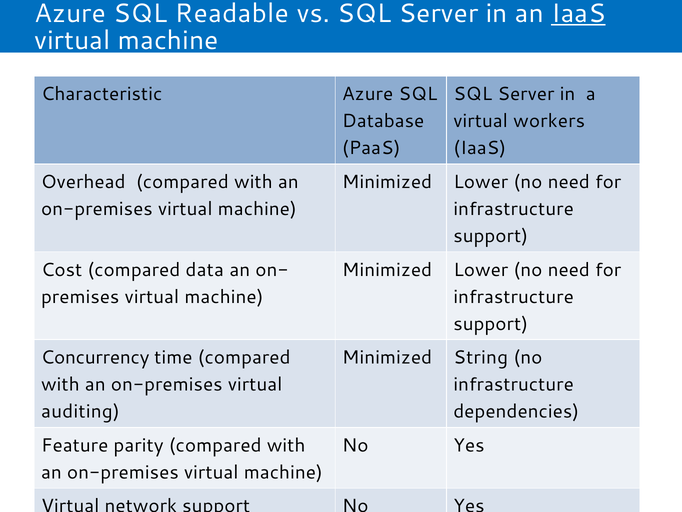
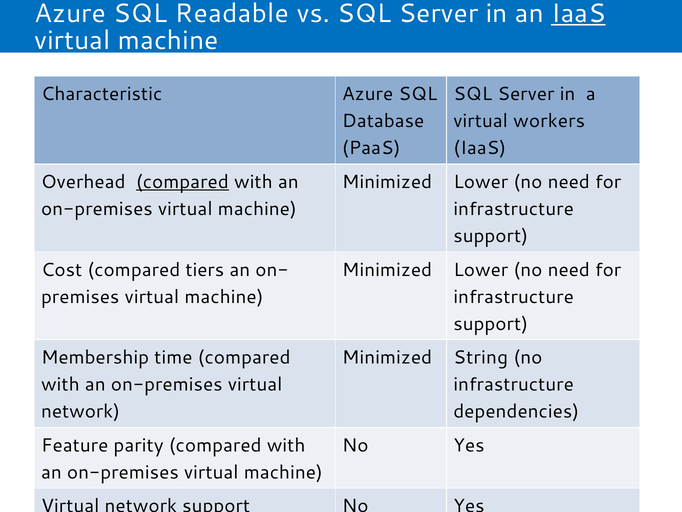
compared underline: none -> present (182, 182)
data: data -> tiers (205, 270)
Concurrency: Concurrency -> Membership (95, 357)
auditing: auditing -> network (81, 411)
